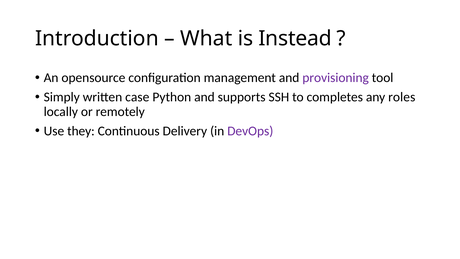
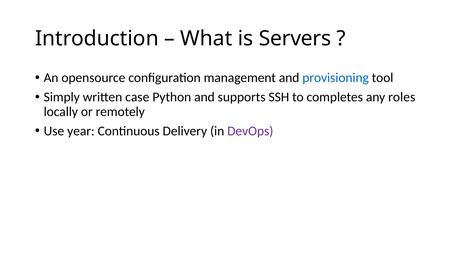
Instead: Instead -> Servers (295, 39)
provisioning colour: purple -> blue (336, 78)
they: they -> year (81, 131)
